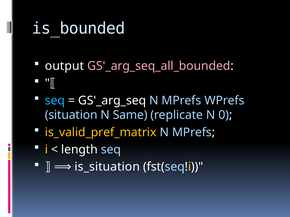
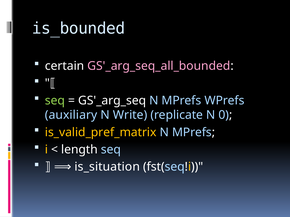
output: output -> certain (65, 66)
seq colour: light blue -> light green (55, 101)
situation: situation -> auxiliary (71, 115)
Same: Same -> Write (130, 115)
